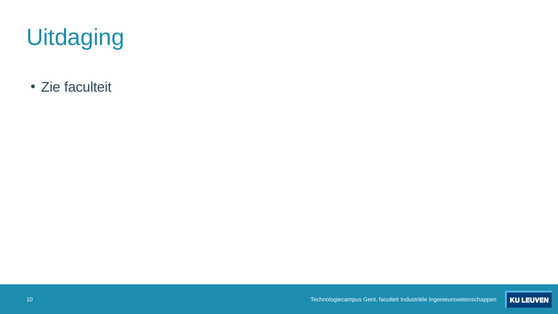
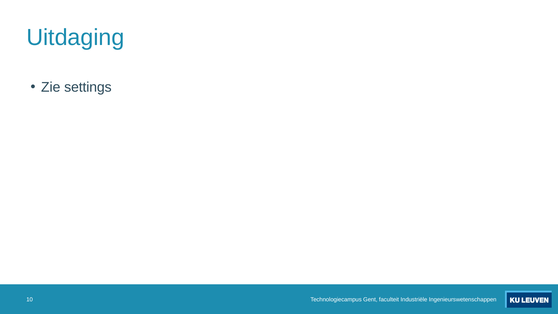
Zie faculteit: faculteit -> settings (88, 87)
